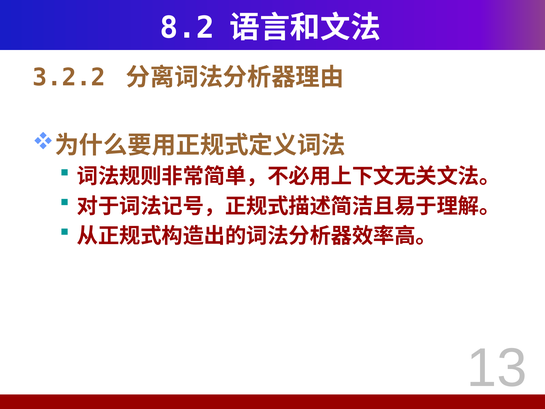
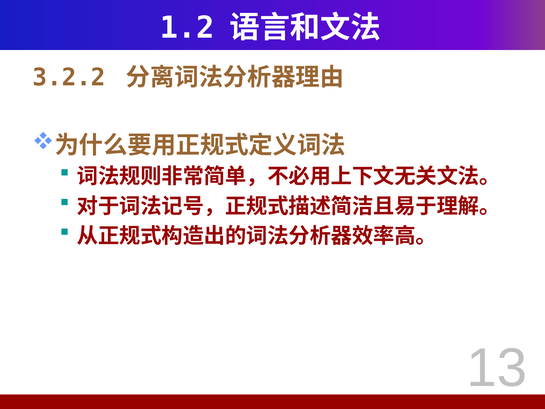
8.2: 8.2 -> 1.2 (187, 28)
